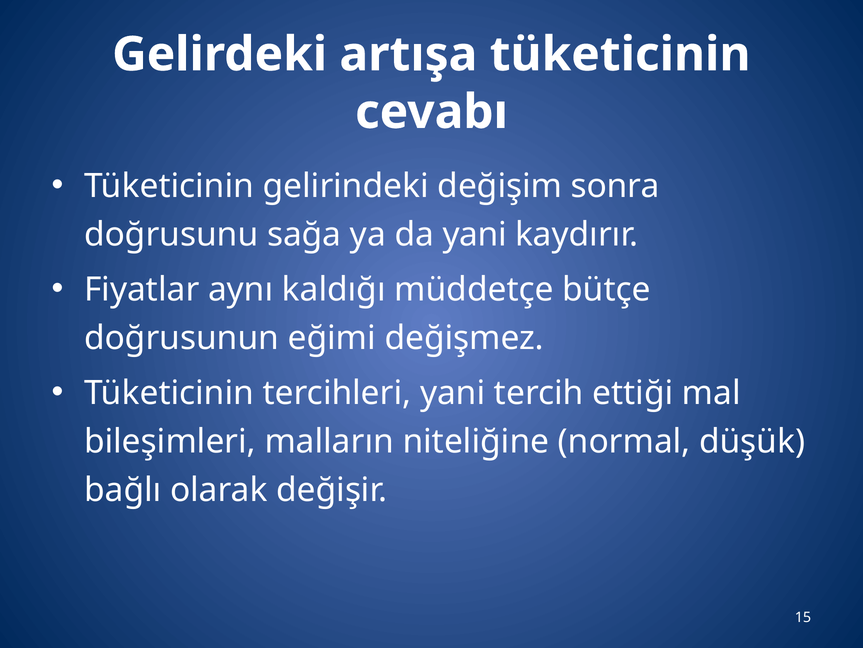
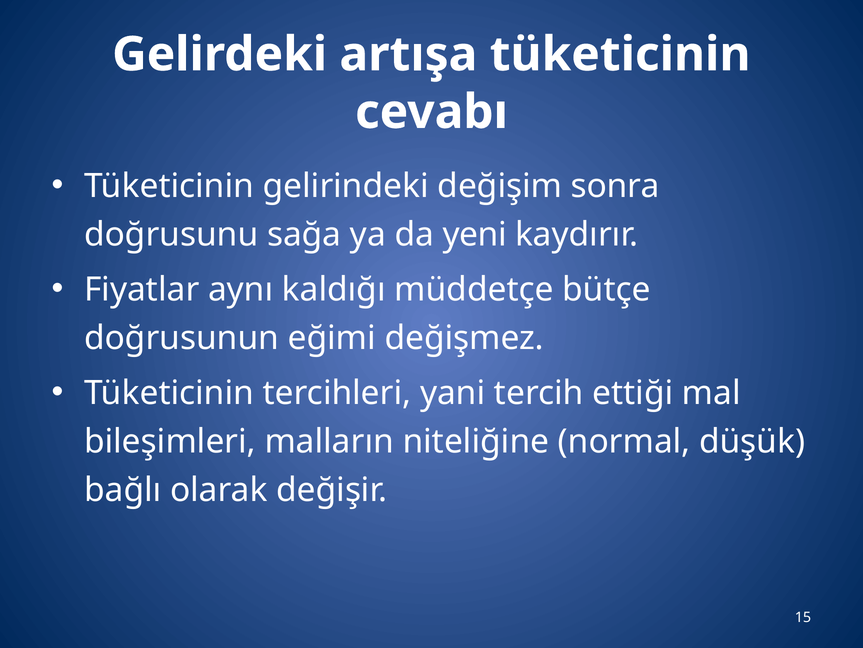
da yani: yani -> yeni (475, 234)
